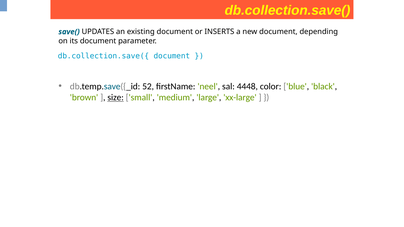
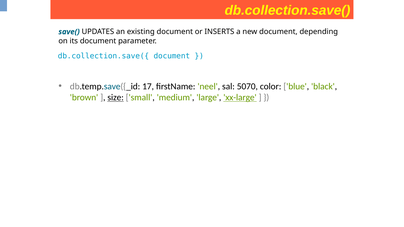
52: 52 -> 17 (148, 87)
4448: 4448 -> 5070 (247, 87)
xx-large underline: none -> present (240, 98)
